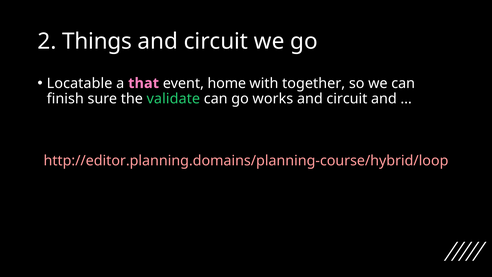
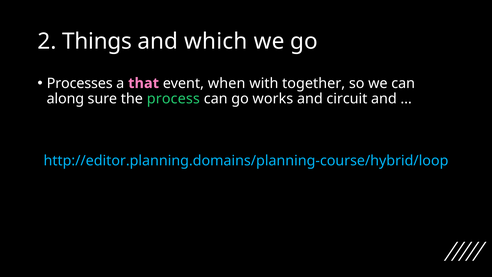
circuit: circuit -> which (216, 41)
Locatable: Locatable -> Processes (80, 83)
home: home -> when (227, 83)
finish: finish -> along (65, 99)
validate: validate -> process (173, 99)
http://editor.planning.domains/planning-course/hybrid/loop colour: pink -> light blue (246, 161)
